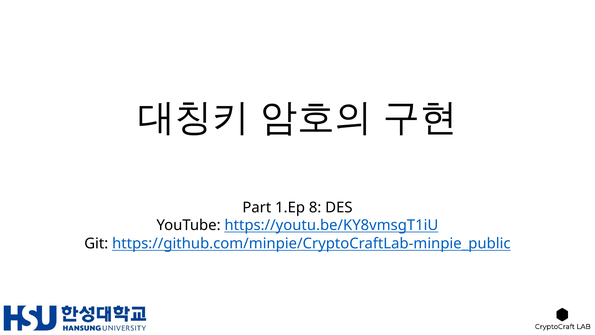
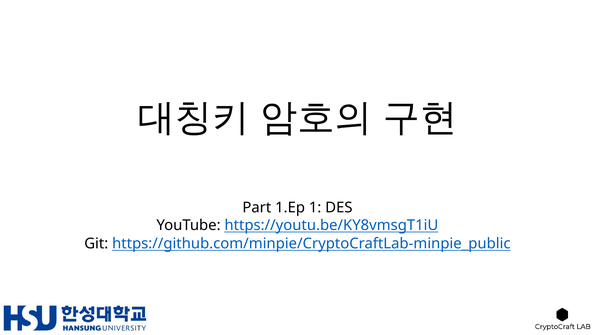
8: 8 -> 1 (315, 207)
